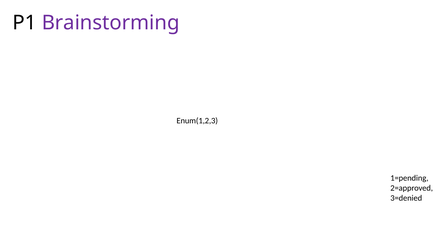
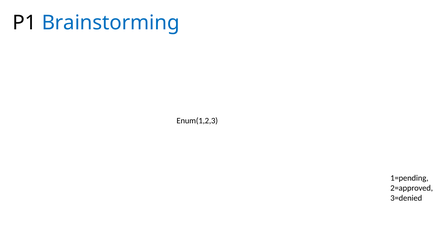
Brainstorming colour: purple -> blue (111, 23)
